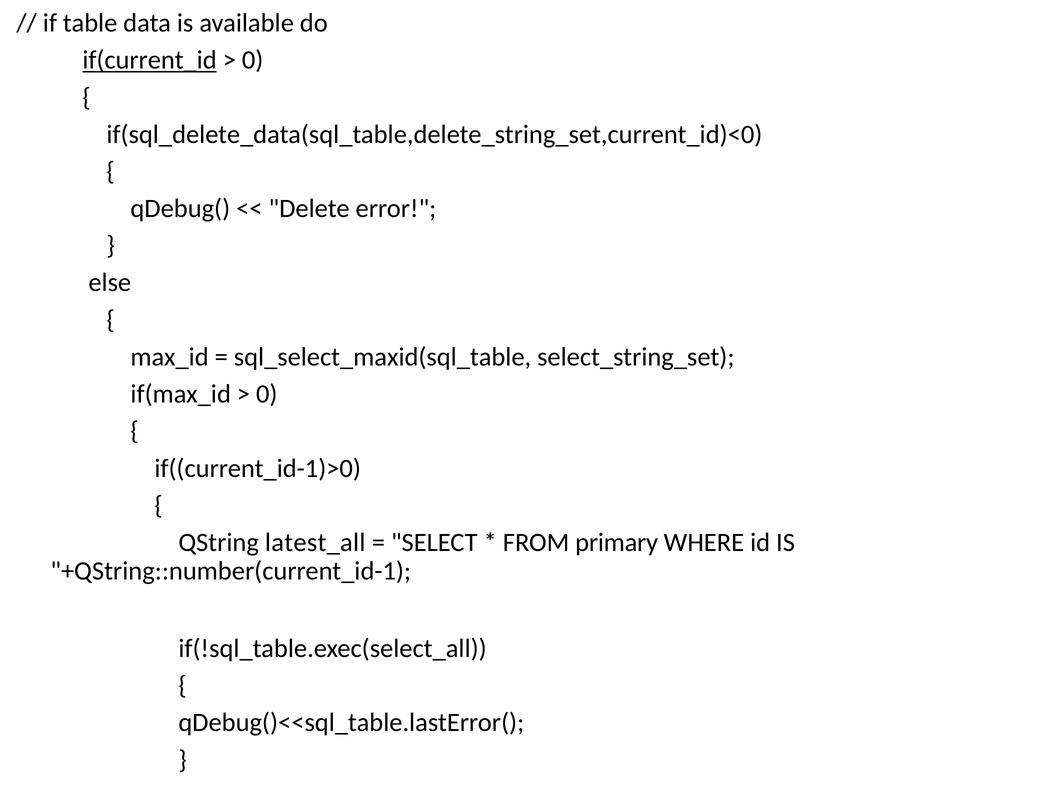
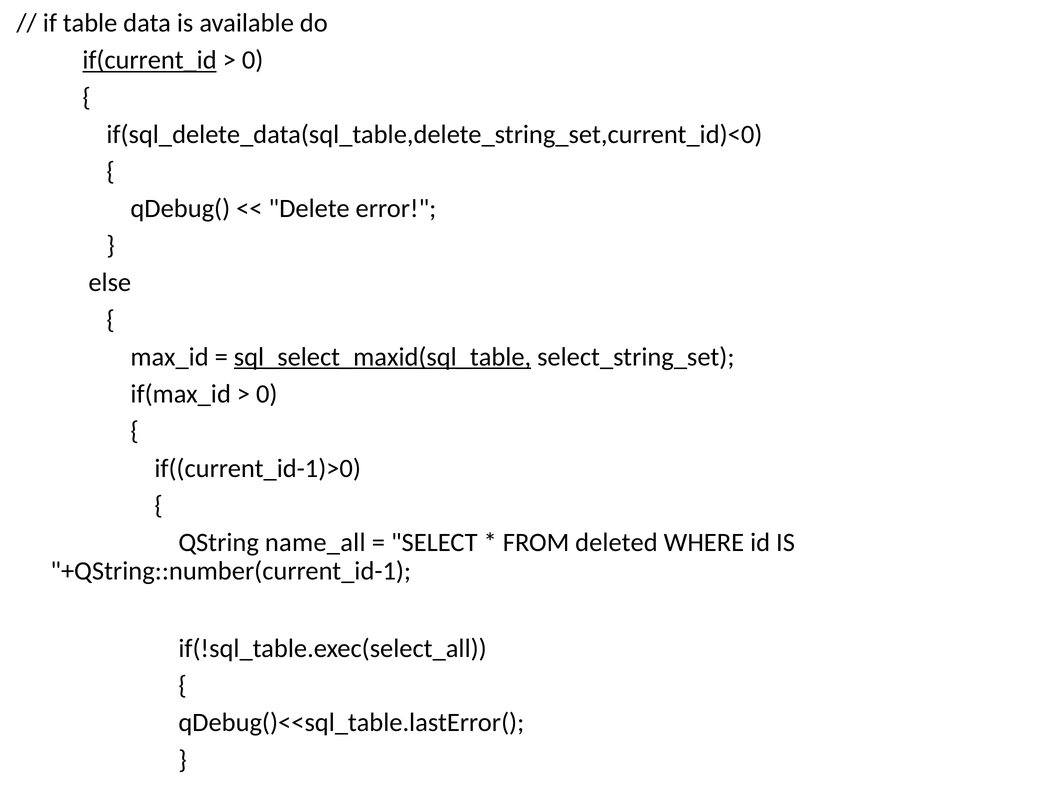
sql_select_maxid(sql_table underline: none -> present (383, 357)
latest_all: latest_all -> name_all (315, 543)
primary: primary -> deleted (617, 543)
